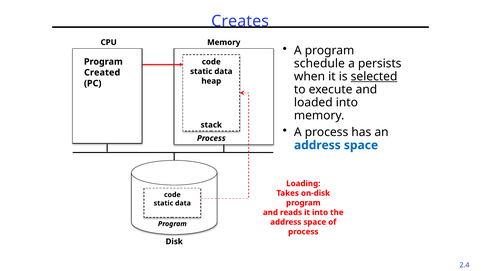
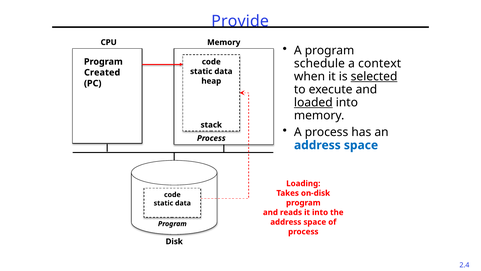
Creates: Creates -> Provide (240, 21)
persists: persists -> context (380, 64)
loaded underline: none -> present (313, 102)
